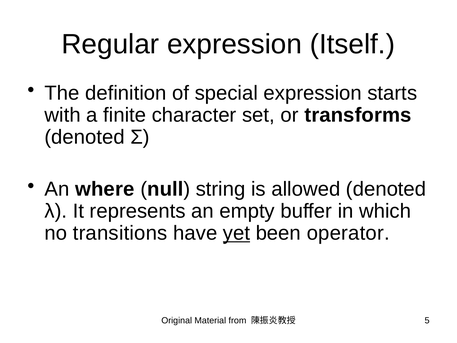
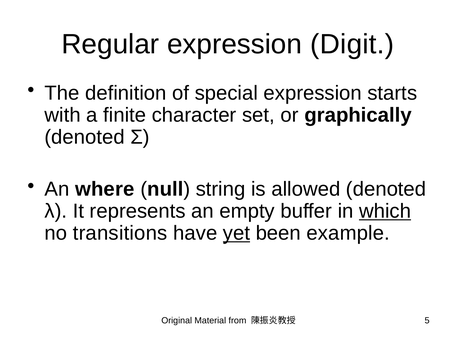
Itself: Itself -> Digit (352, 44)
transforms: transforms -> graphically (358, 115)
which underline: none -> present (385, 211)
operator: operator -> example (348, 233)
